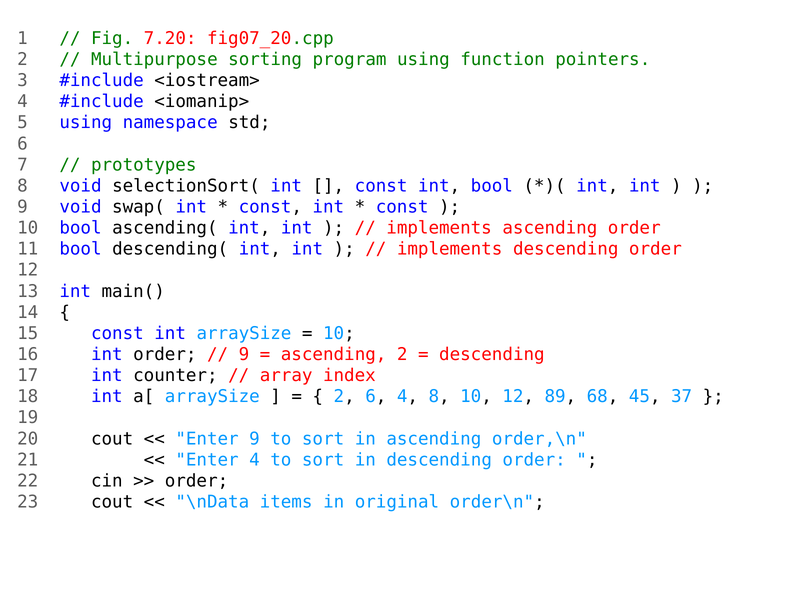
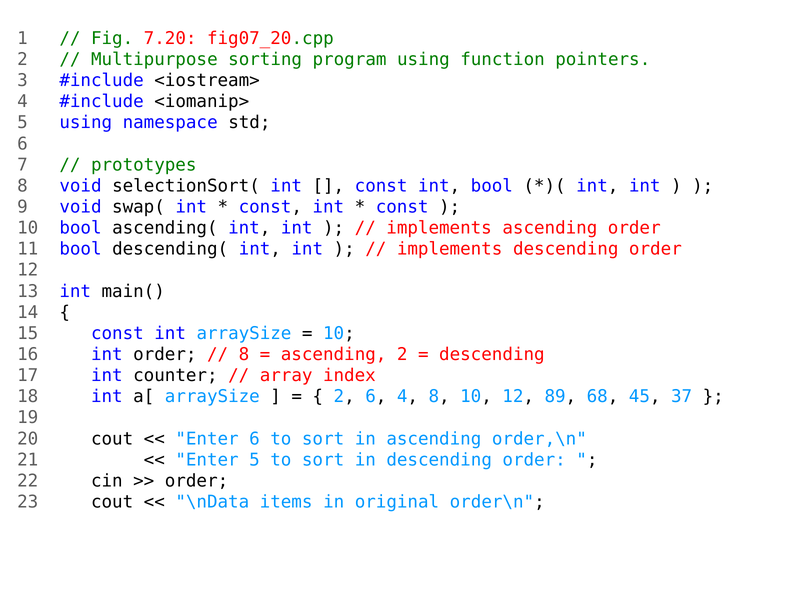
9: 9 -> 8 (244, 355)
Enter 9: 9 -> 6 (254, 439)
Enter 4: 4 -> 5 (254, 460)
